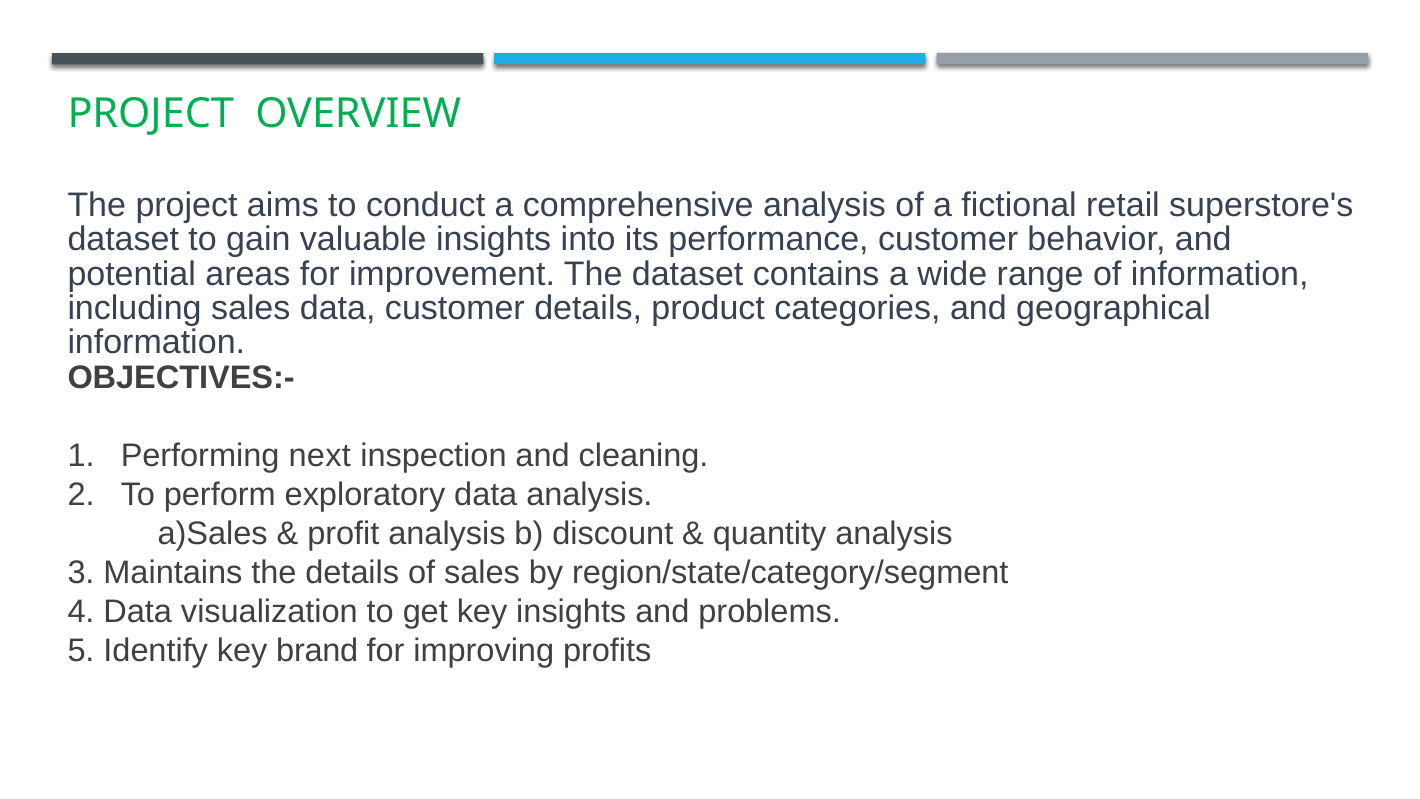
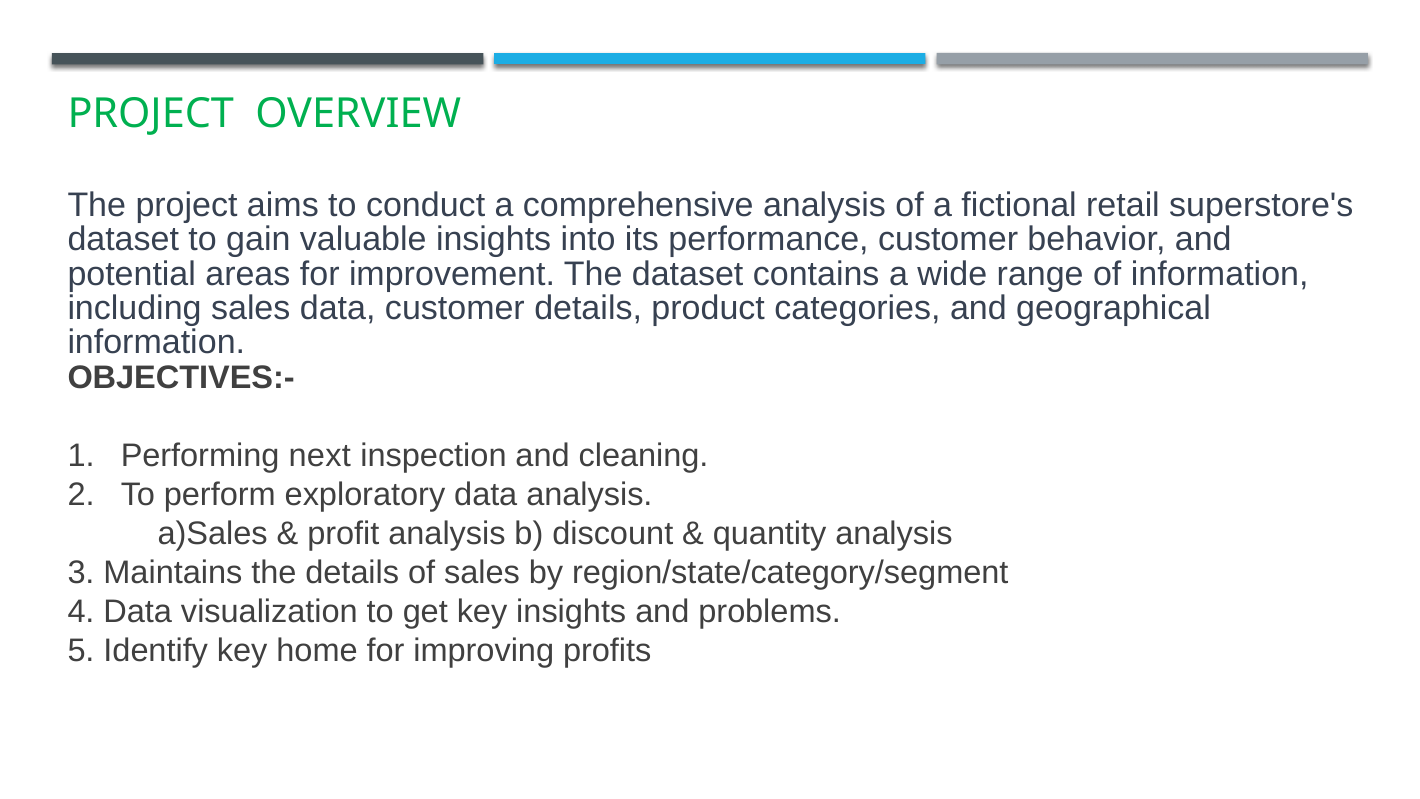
brand: brand -> home (317, 651)
